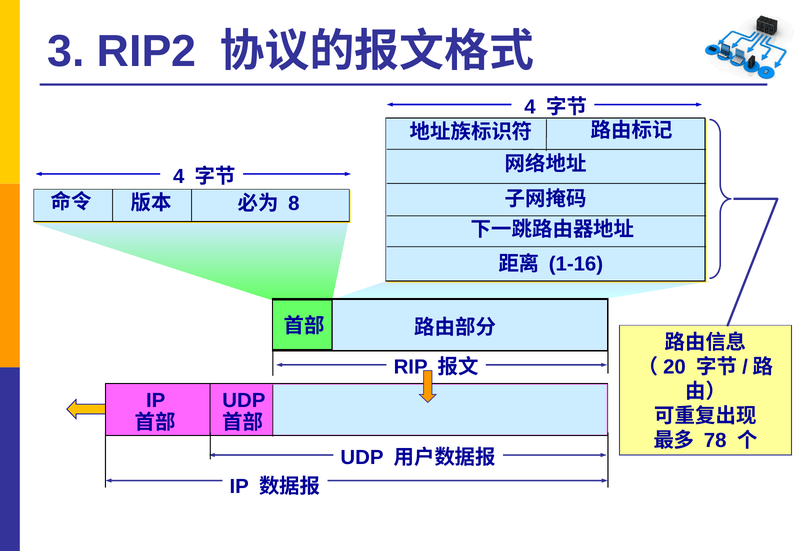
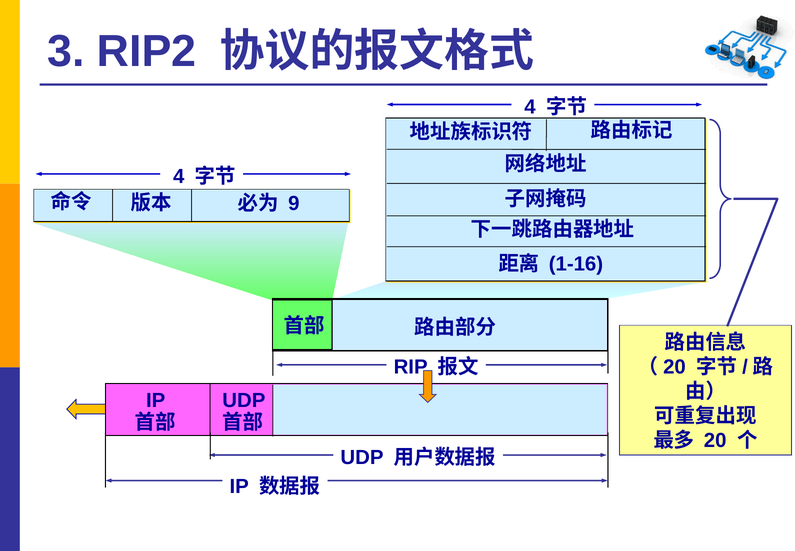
8: 8 -> 9 (294, 203)
78: 78 -> 20 (715, 440)
